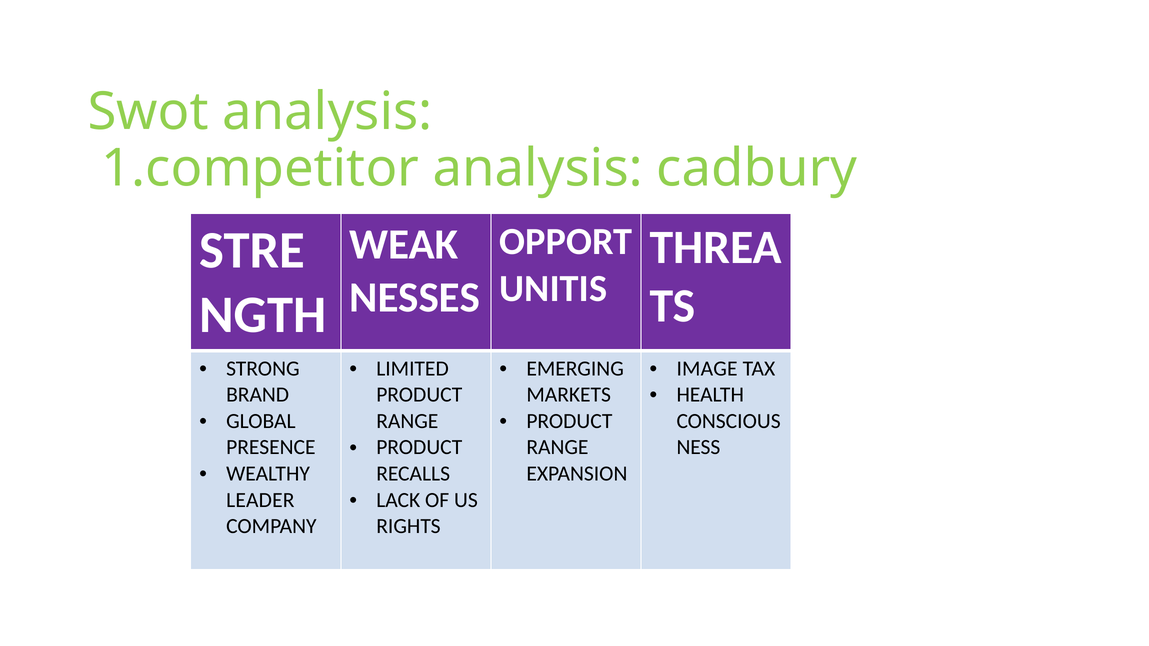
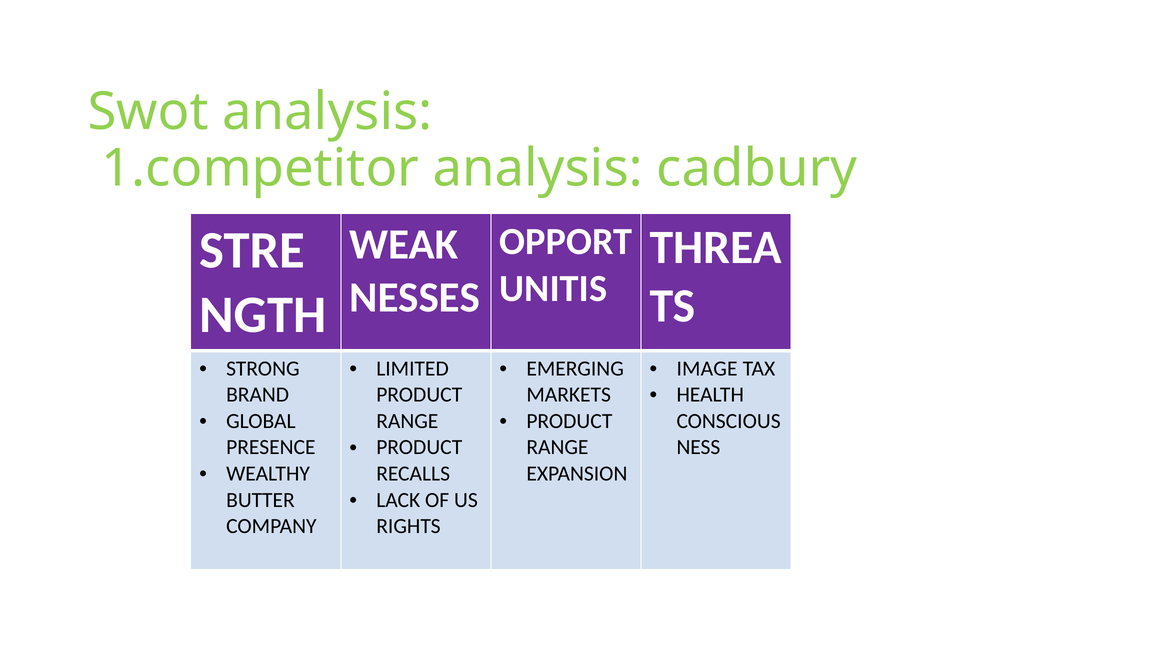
LEADER: LEADER -> BUTTER (260, 500)
